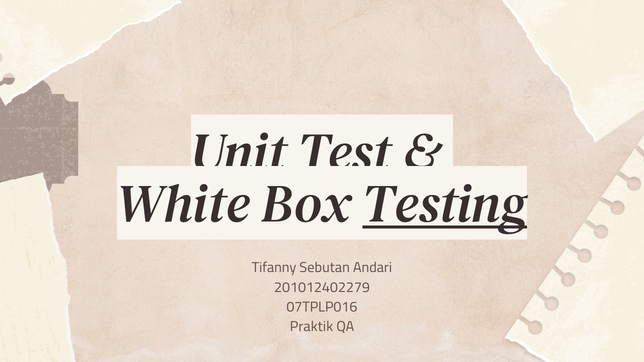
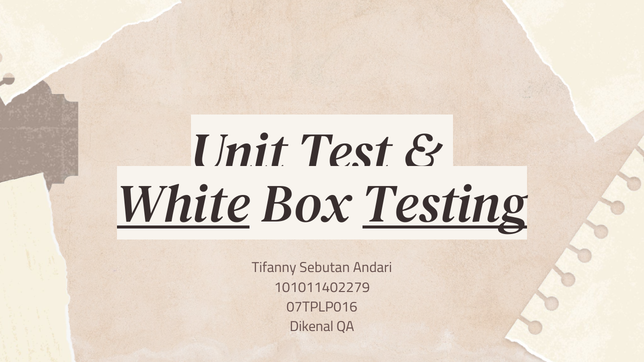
White underline: none -> present (183, 204)
201012402279: 201012402279 -> 101011402279 (322, 288)
Praktik: Praktik -> Dikenal (312, 327)
